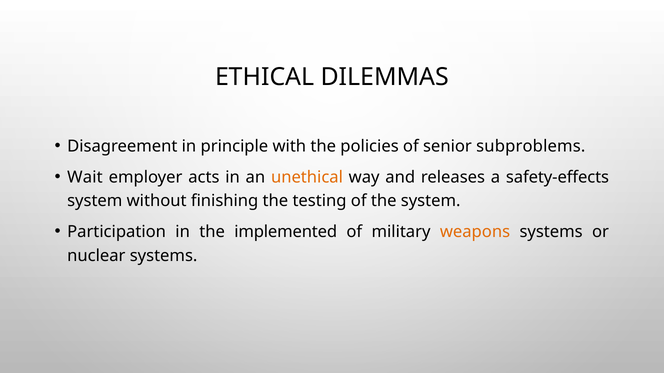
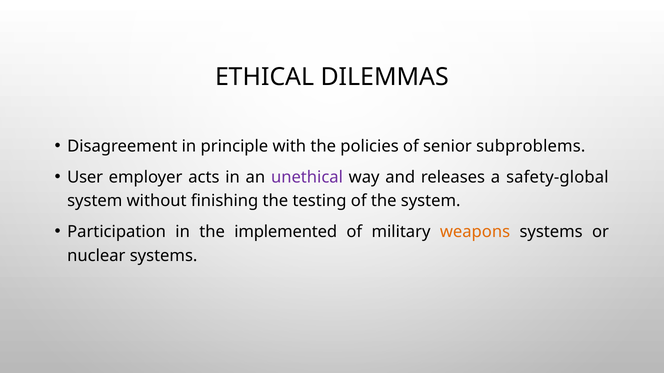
Wait: Wait -> User (85, 177)
unethical colour: orange -> purple (307, 177)
safety-effects: safety-effects -> safety-global (557, 177)
